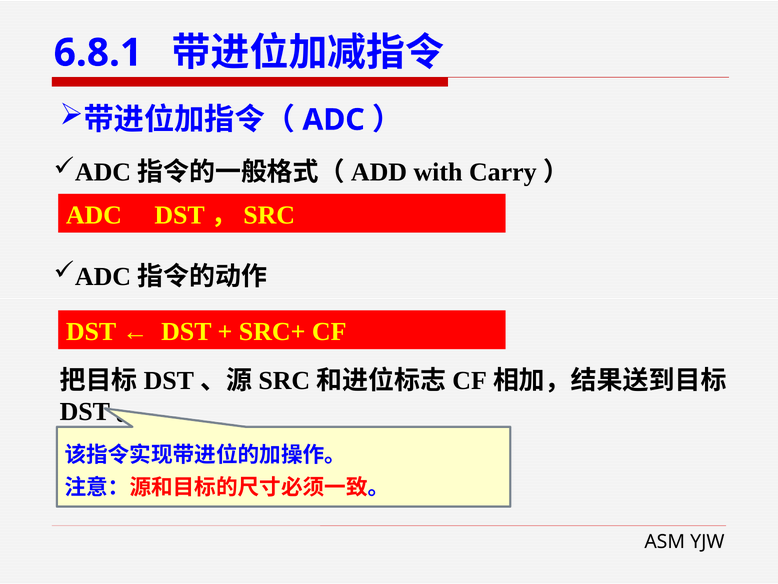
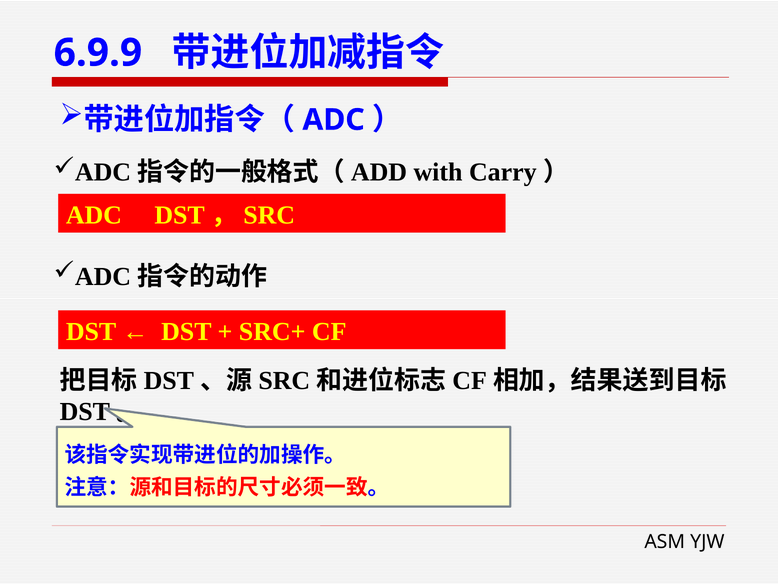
6.8.1: 6.8.1 -> 6.9.9 (98, 53)
